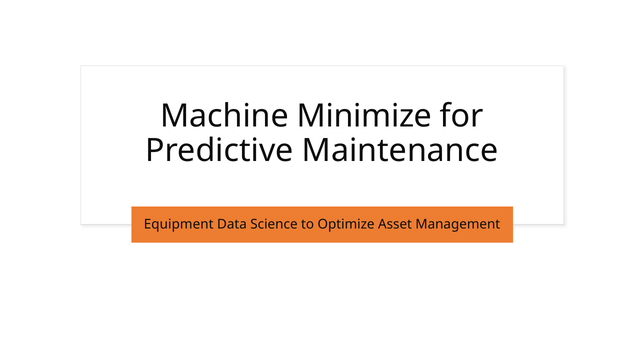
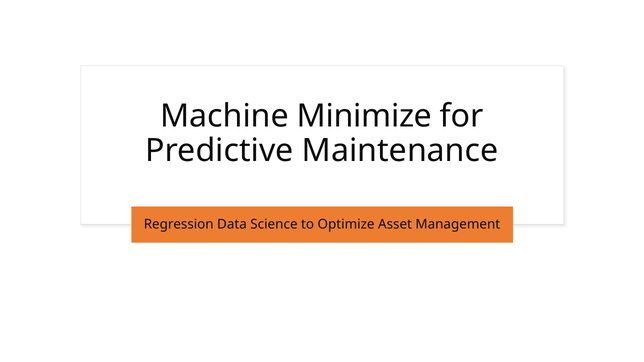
Equipment: Equipment -> Regression (179, 225)
